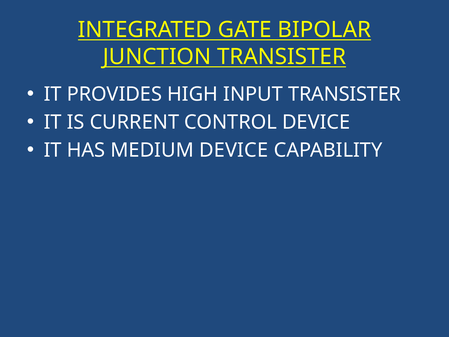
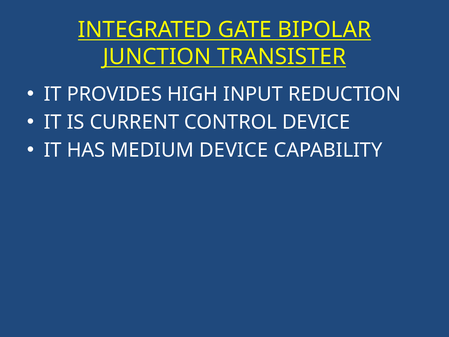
INPUT TRANSISTER: TRANSISTER -> REDUCTION (345, 94)
